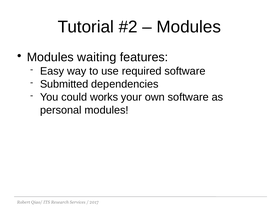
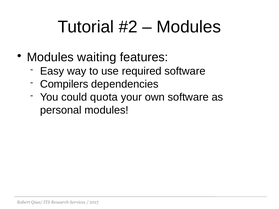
Submitted: Submitted -> Compilers (64, 84)
works: works -> quota (104, 97)
